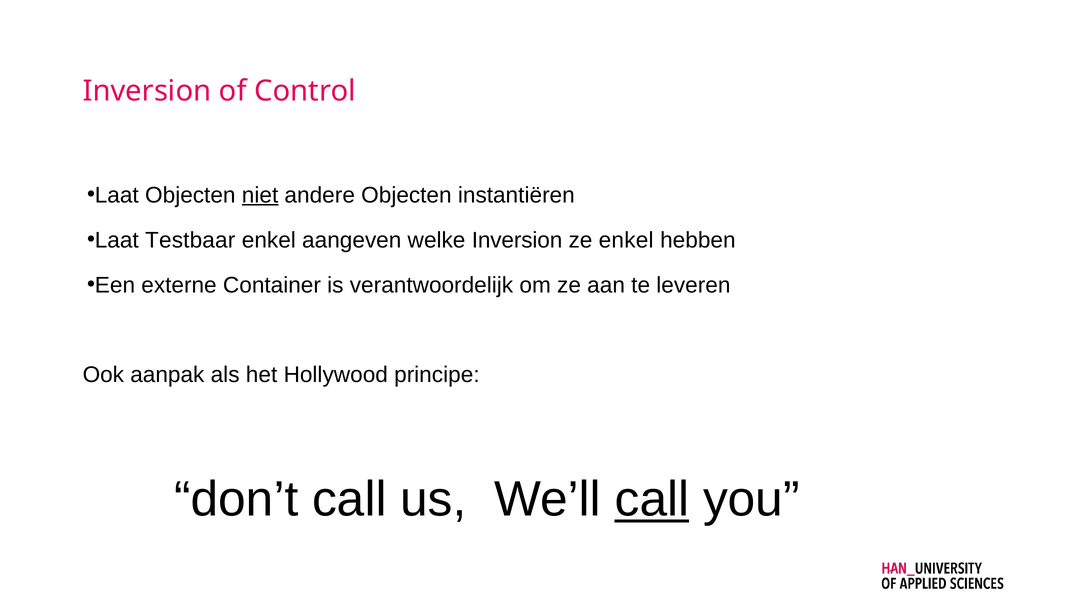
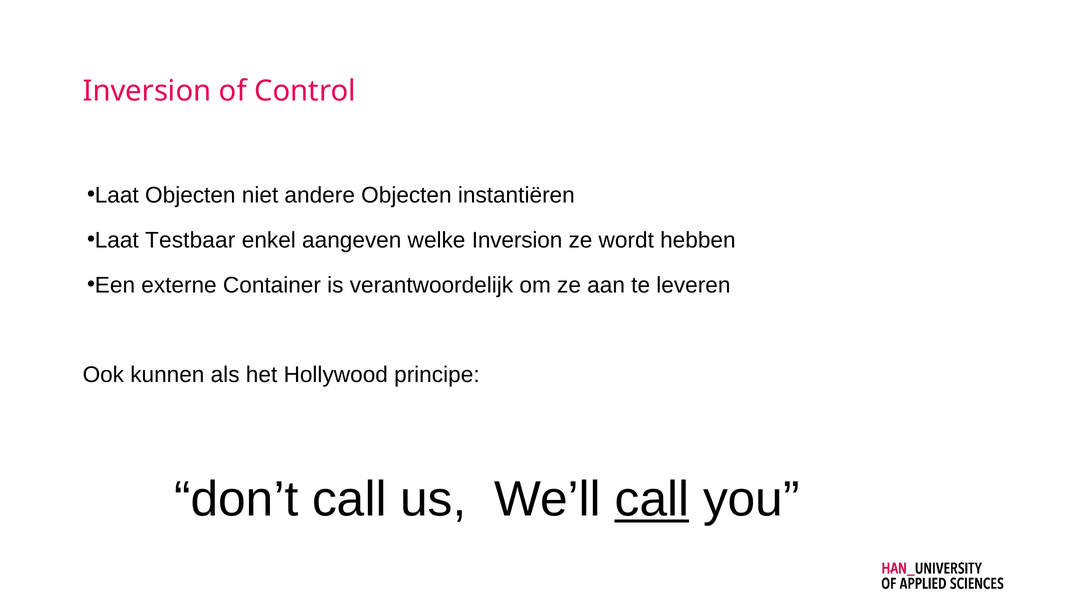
niet underline: present -> none (260, 195)
ze enkel: enkel -> wordt (626, 240)
aanpak: aanpak -> kunnen (167, 375)
